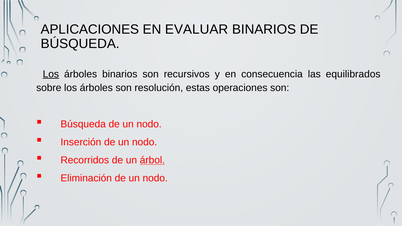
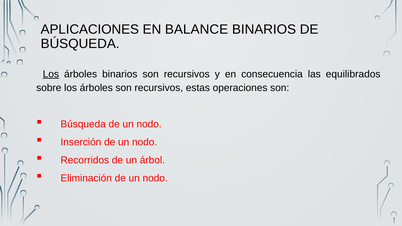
EVALUAR: EVALUAR -> BALANCE (197, 29)
árboles son resolución: resolución -> recursivos (159, 88)
árbol underline: present -> none (152, 160)
